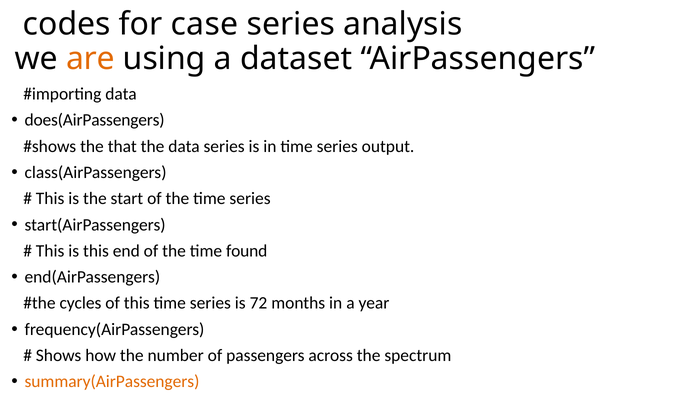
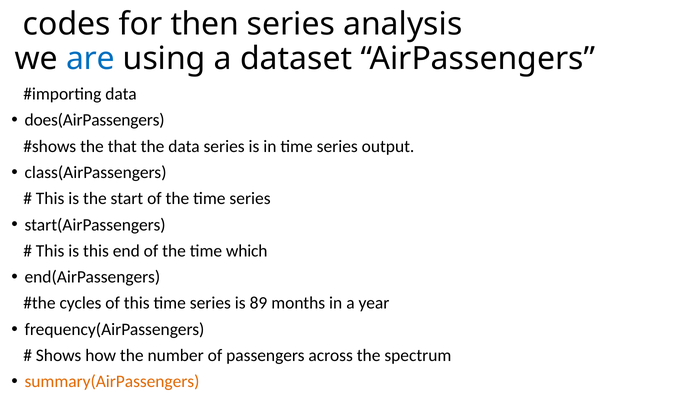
case: case -> then (205, 24)
are colour: orange -> blue (90, 58)
found: found -> which (247, 251)
72: 72 -> 89 (258, 303)
